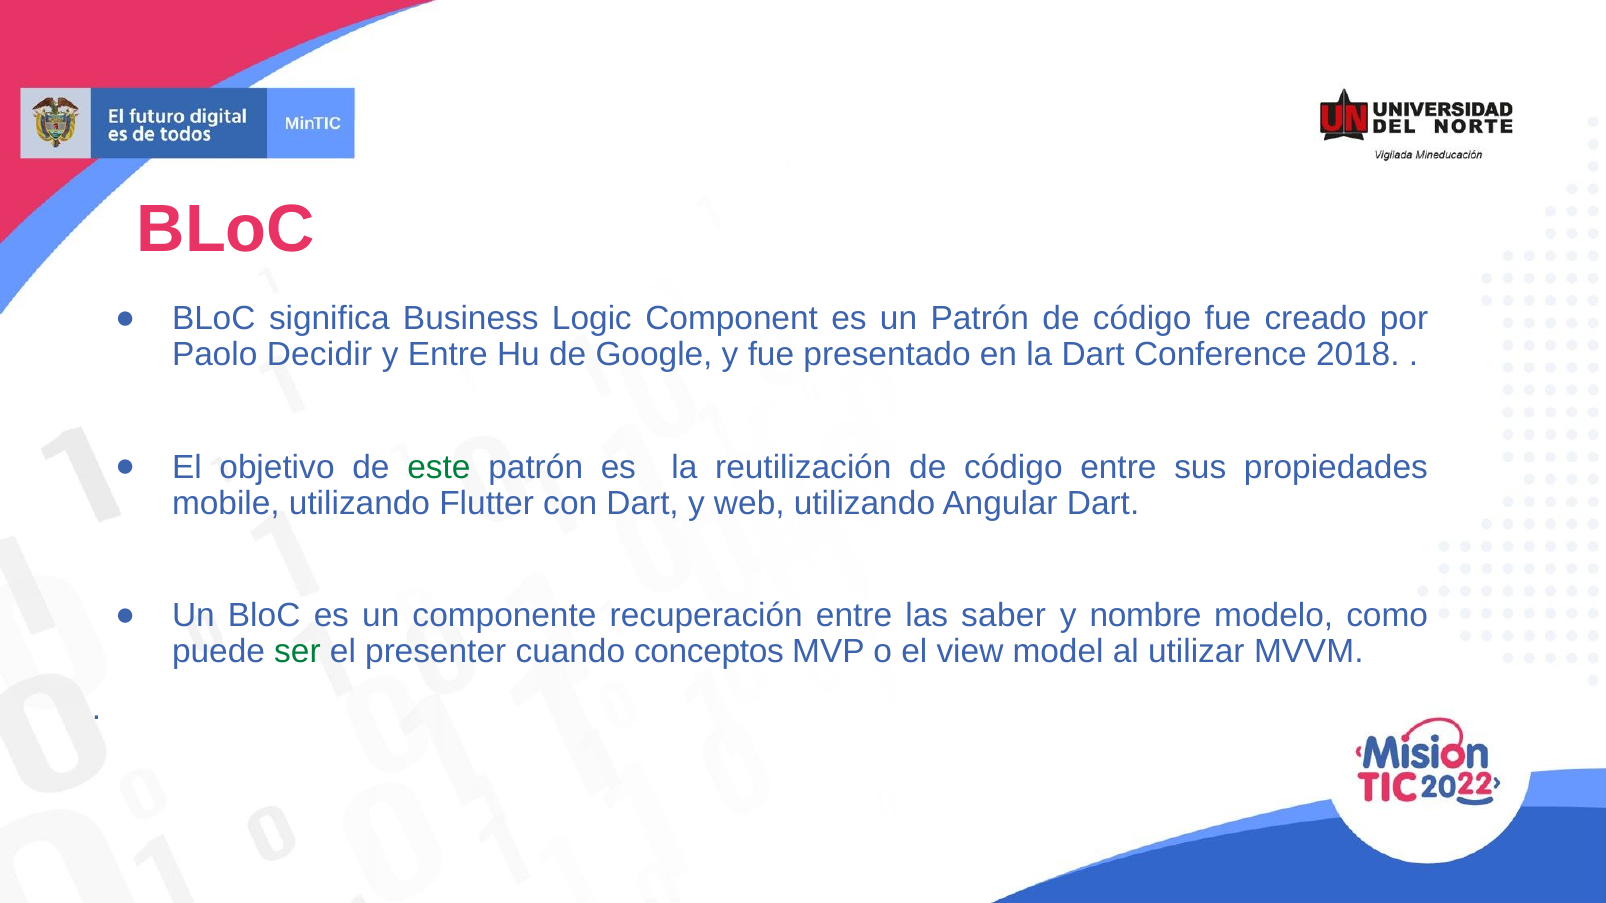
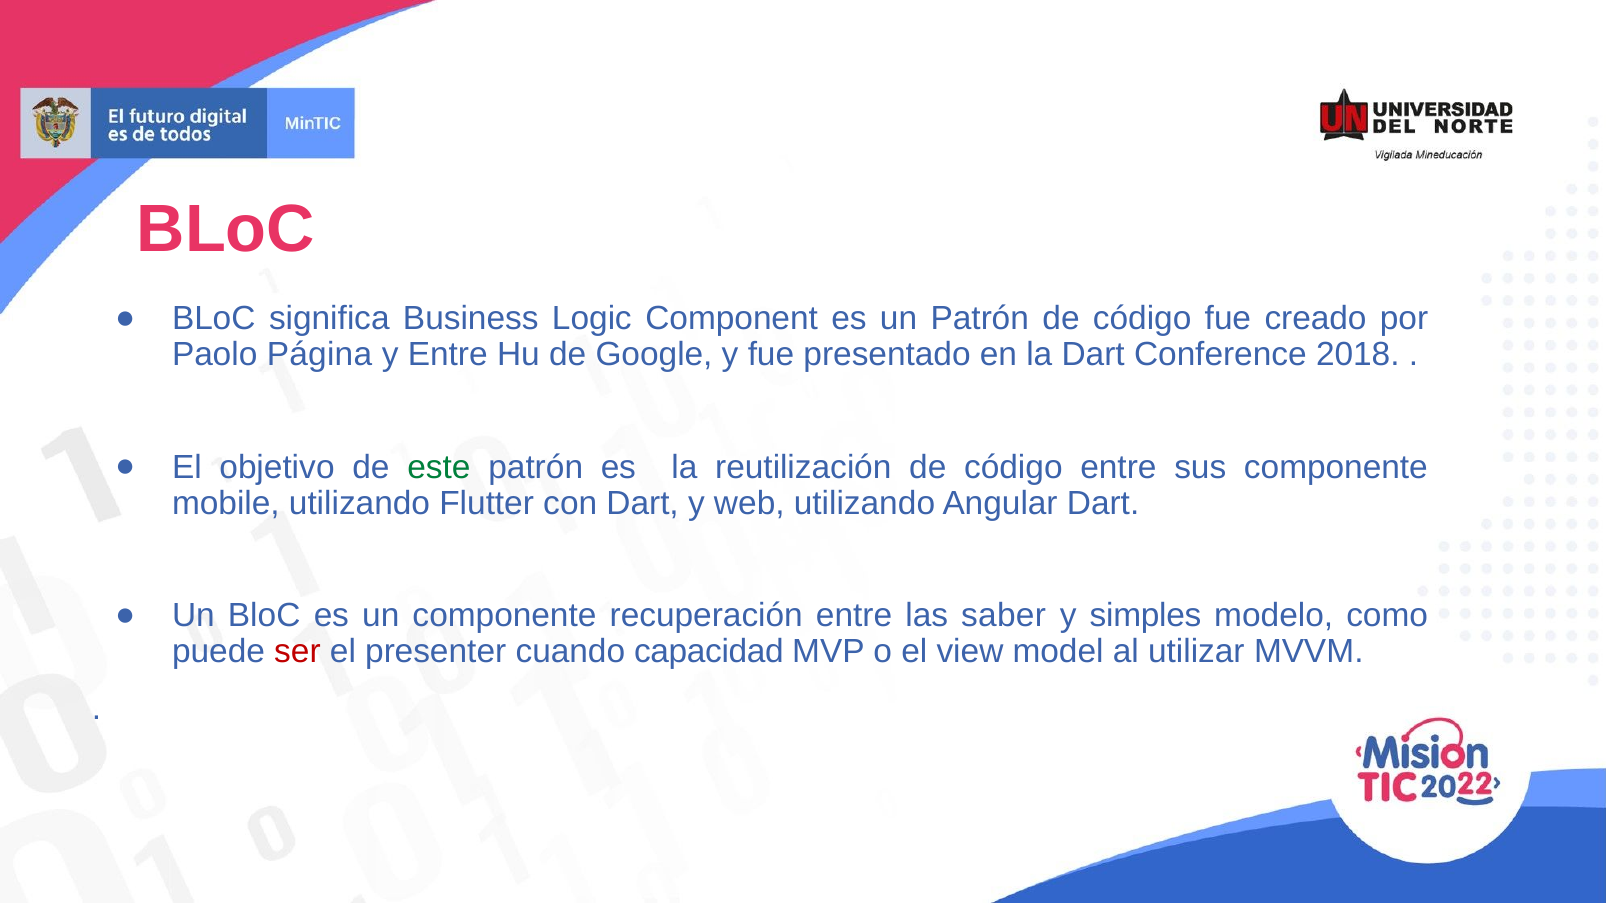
Decidir: Decidir -> Página (319, 355)
sus propiedades: propiedades -> componente (1336, 467)
nombre: nombre -> simples (1146, 616)
ser colour: green -> red (297, 652)
conceptos: conceptos -> capacidad (709, 652)
